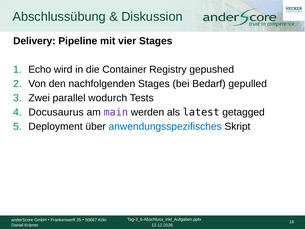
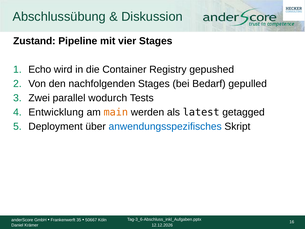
Delivery: Delivery -> Zustand (34, 41)
Docusaurus: Docusaurus -> Entwicklung (56, 112)
main colour: purple -> orange (116, 112)
